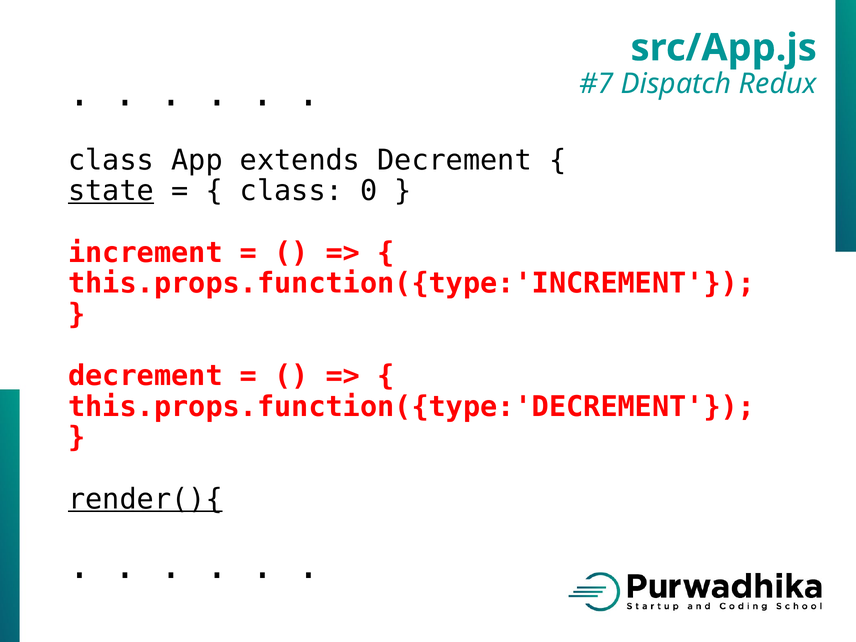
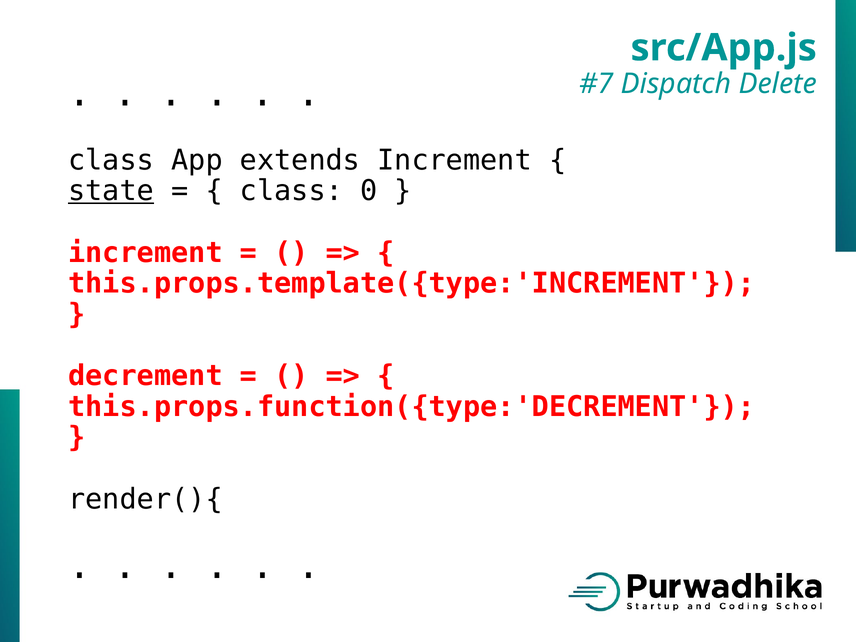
Redux: Redux -> Delete (778, 84)
extends Decrement: Decrement -> Increment (455, 160)
this.props.function({type:'INCREMENT: this.props.function({type:'INCREMENT -> this.props.template({type:'INCREMENT (412, 283)
render(){ underline: present -> none (145, 499)
